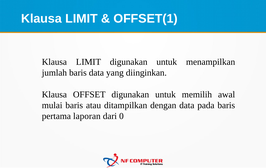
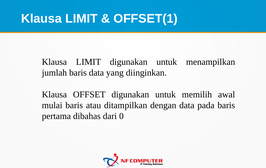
laporan: laporan -> dibahas (87, 116)
